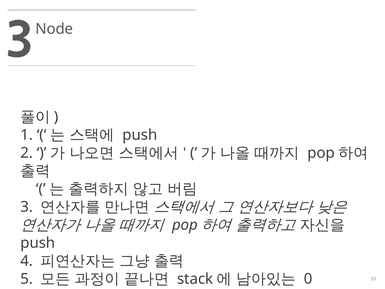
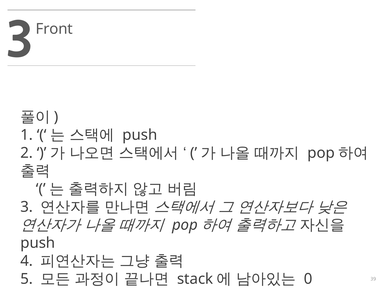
Node: Node -> Front (54, 29)
